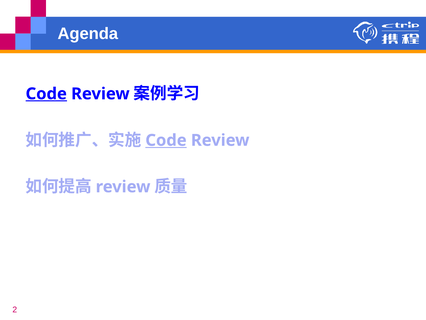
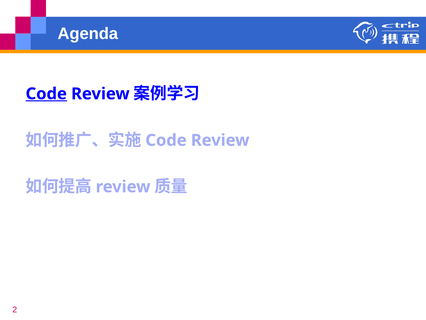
Code underline: present -> none (166, 140)
